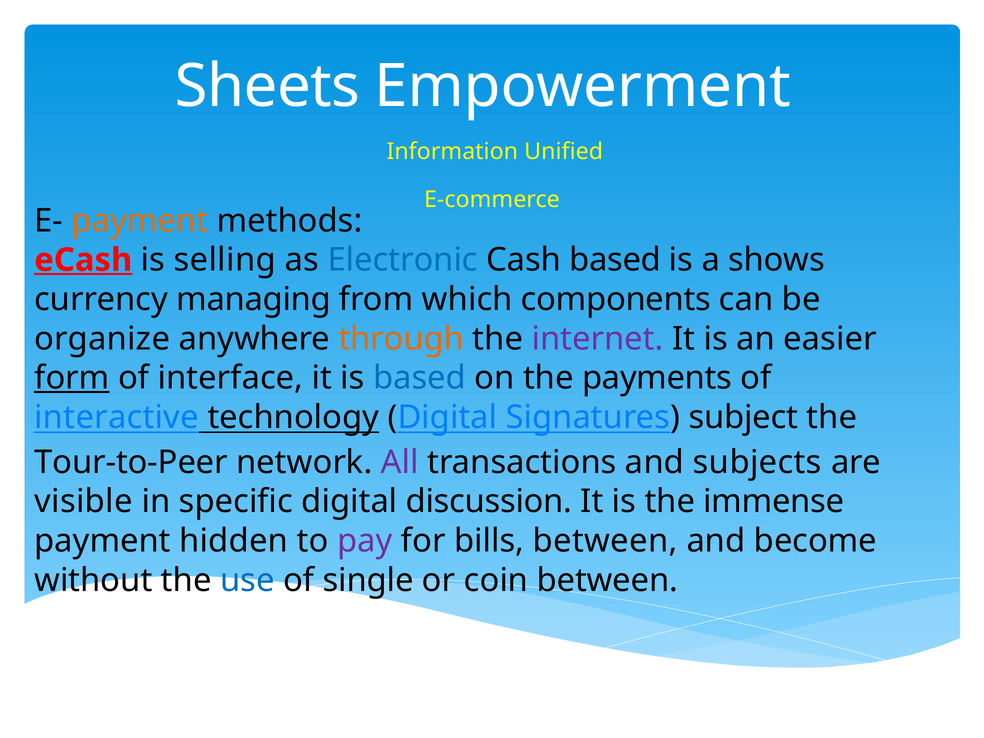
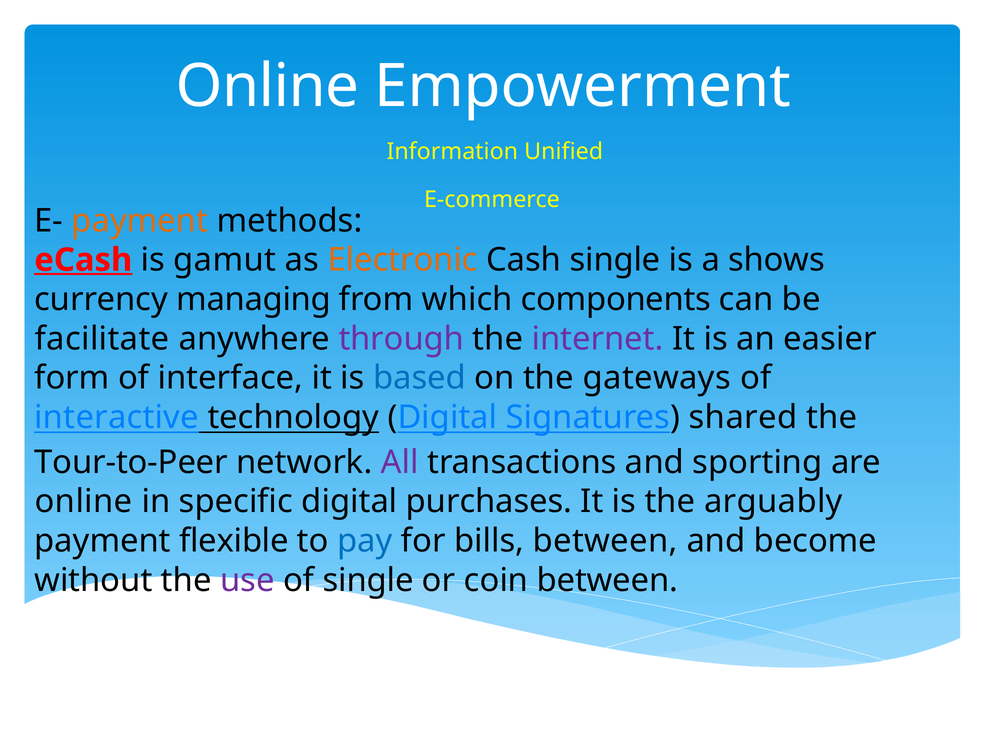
Sheets: Sheets -> Online (268, 86)
selling: selling -> gamut (225, 260)
Electronic colour: blue -> orange (403, 260)
Cash based: based -> single (615, 260)
organize: organize -> facilitate (102, 339)
through colour: orange -> purple (401, 339)
form underline: present -> none (72, 378)
payments: payments -> gateways (657, 378)
subject: subject -> shared (743, 417)
subjects: subjects -> sporting (757, 462)
visible: visible -> online (84, 502)
discussion: discussion -> purchases (489, 502)
immense: immense -> arguably (773, 502)
hidden: hidden -> flexible (234, 541)
pay colour: purple -> blue (365, 541)
use colour: blue -> purple (247, 580)
